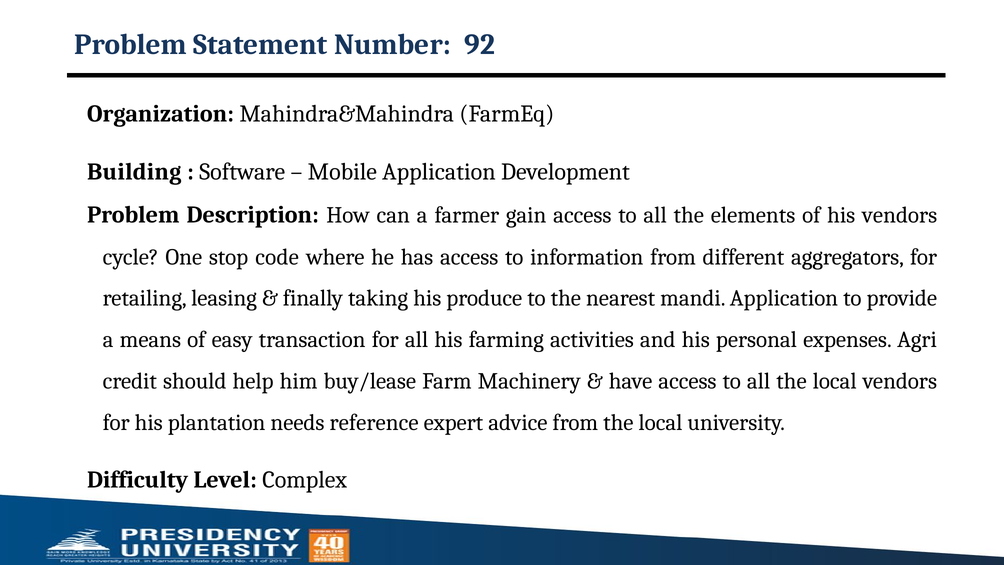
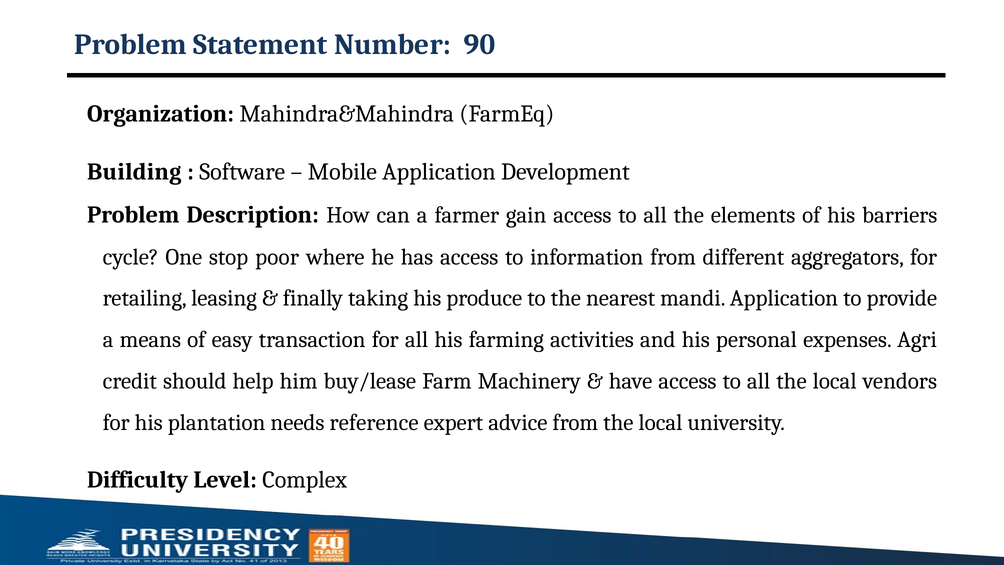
92: 92 -> 90 (480, 45)
his vendors: vendors -> barriers (900, 215)
code: code -> poor (277, 257)
